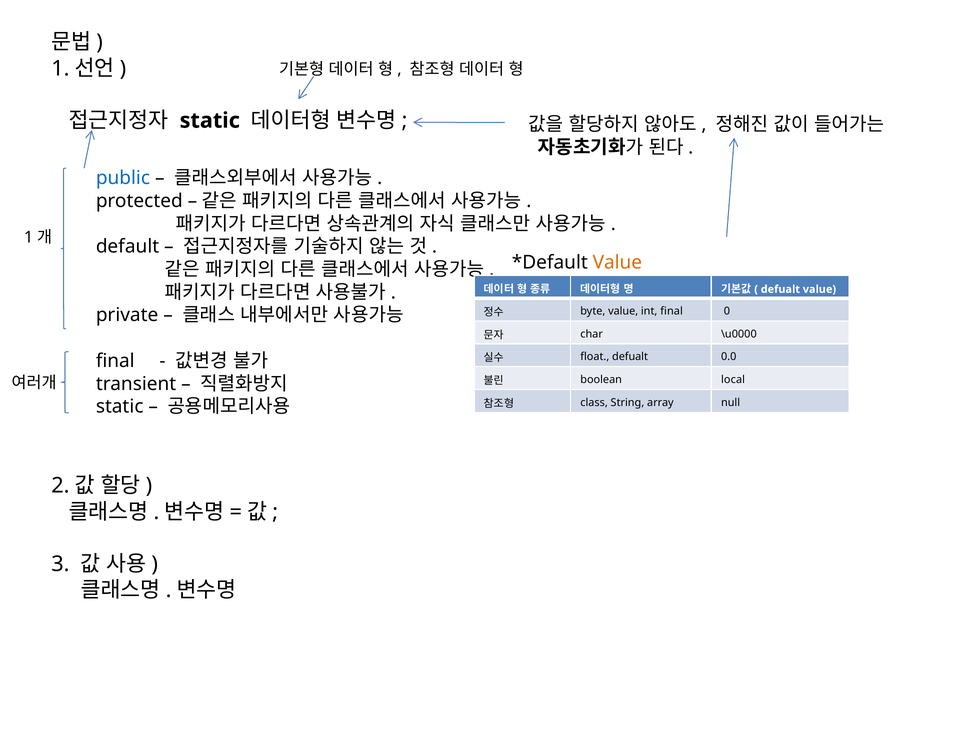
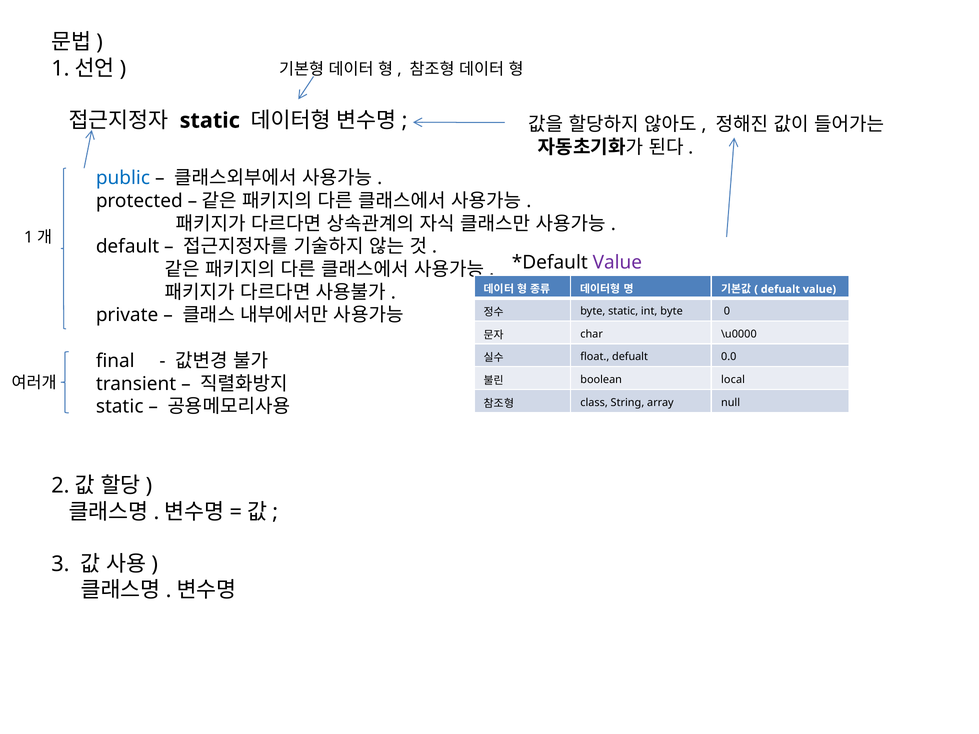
Value colour: orange -> purple (617, 262)
byte value: value -> static (623, 311)
int final: final -> byte (672, 311)
